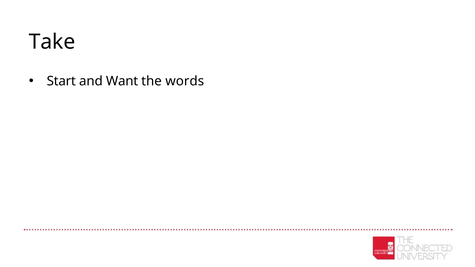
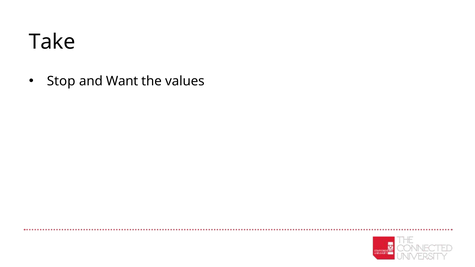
Start: Start -> Stop (61, 81)
words: words -> values (185, 81)
